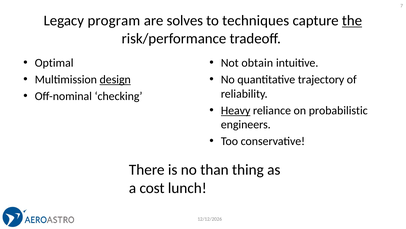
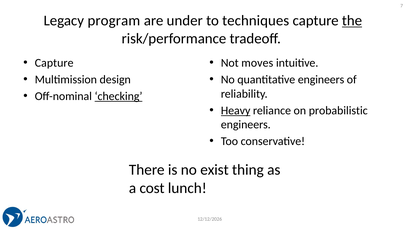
solves: solves -> under (185, 21)
Optimal: Optimal -> Capture (54, 63)
obtain: obtain -> moves (257, 63)
design underline: present -> none (115, 79)
quantitative trajectory: trajectory -> engineers (321, 79)
checking underline: none -> present (119, 96)
than: than -> exist (214, 169)
